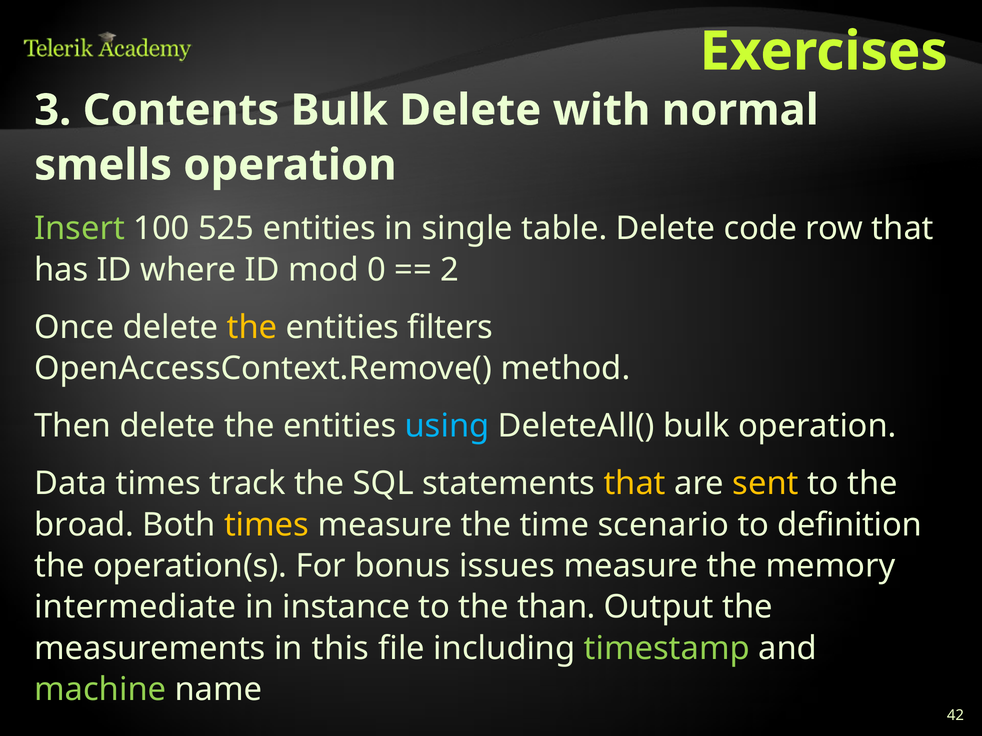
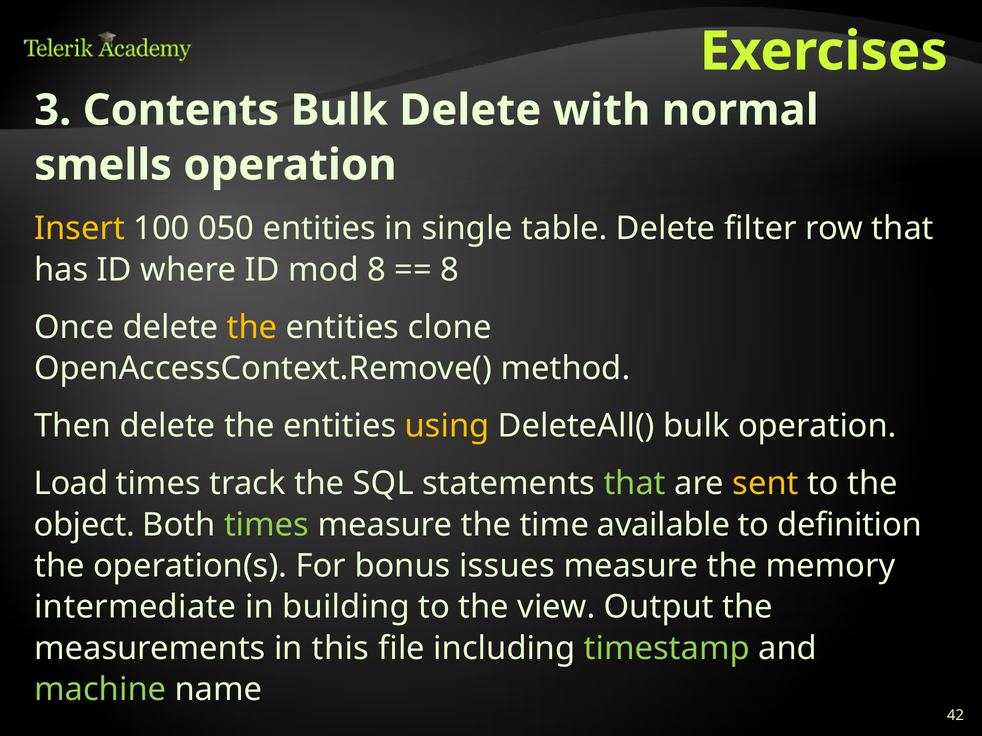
Insert colour: light green -> yellow (80, 229)
525: 525 -> 050 (226, 229)
code: code -> filter (760, 229)
mod 0: 0 -> 8 (377, 270)
2: 2 -> 8 (450, 270)
filters: filters -> clone (450, 328)
using colour: light blue -> yellow (447, 426)
Data: Data -> Load (71, 484)
that colour: yellow -> light green (635, 484)
broad: broad -> object (84, 525)
times colour: yellow -> light green (267, 525)
scenario: scenario -> available (664, 525)
instance: instance -> building (346, 608)
than: than -> view (556, 608)
